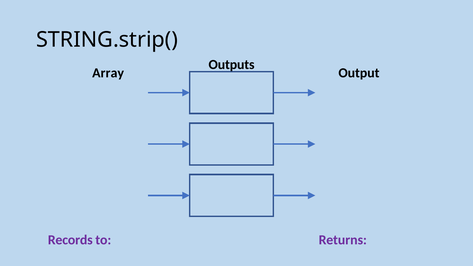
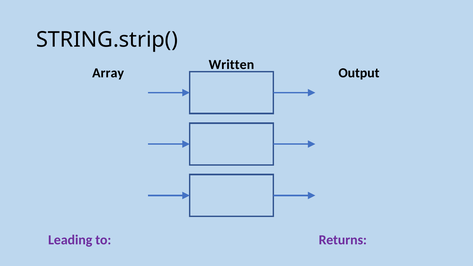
Outputs: Outputs -> Written (231, 64)
Records: Records -> Leading (70, 240)
